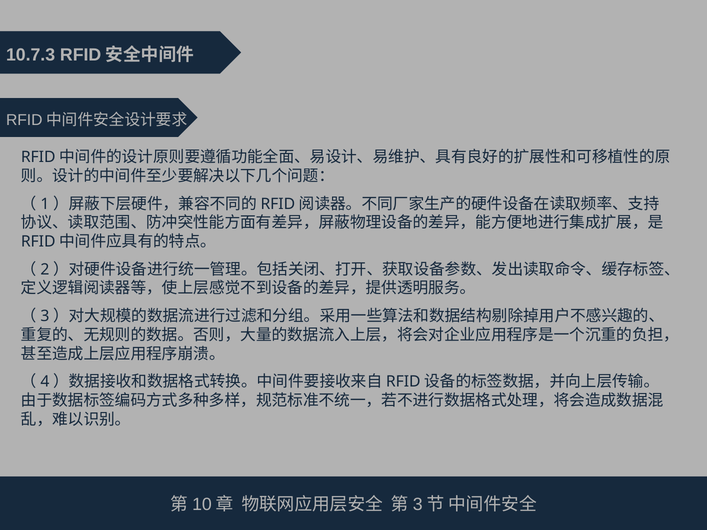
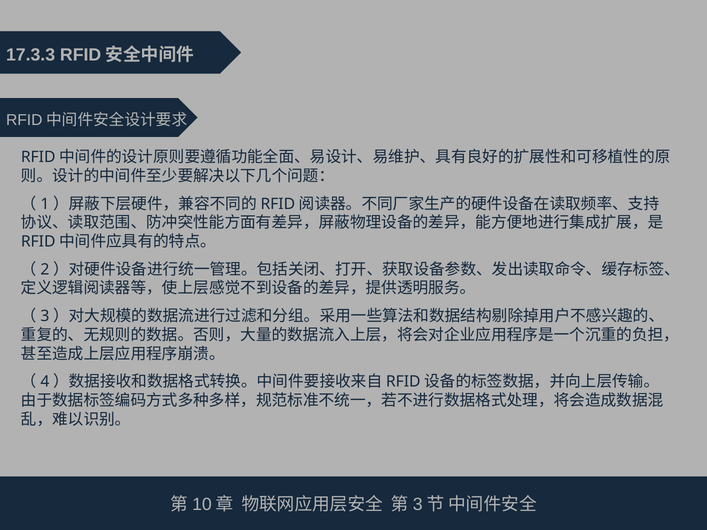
10.7.3: 10.7.3 -> 17.3.3 (31, 55)
